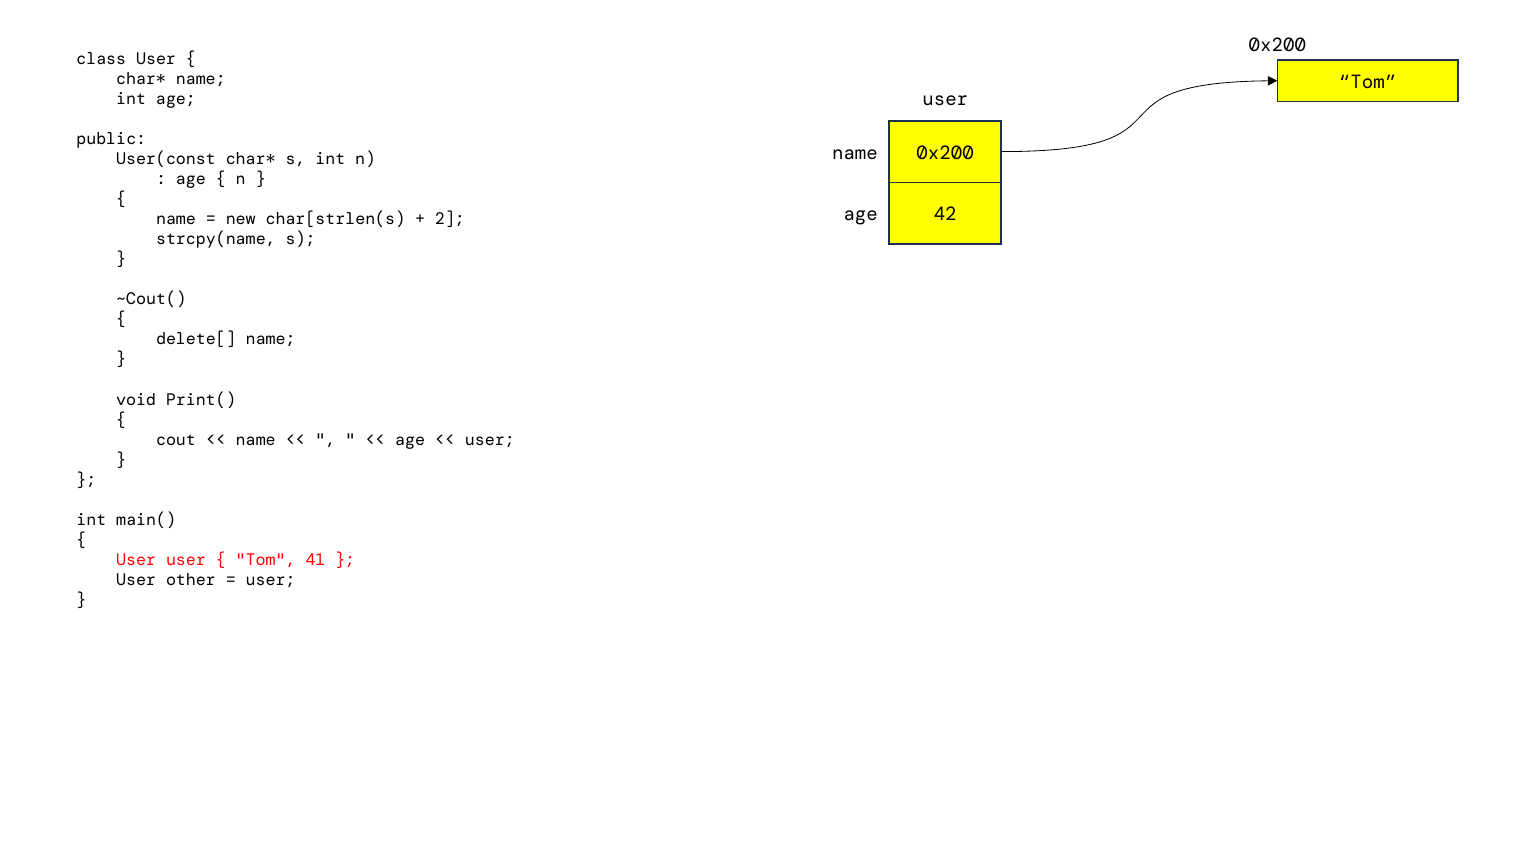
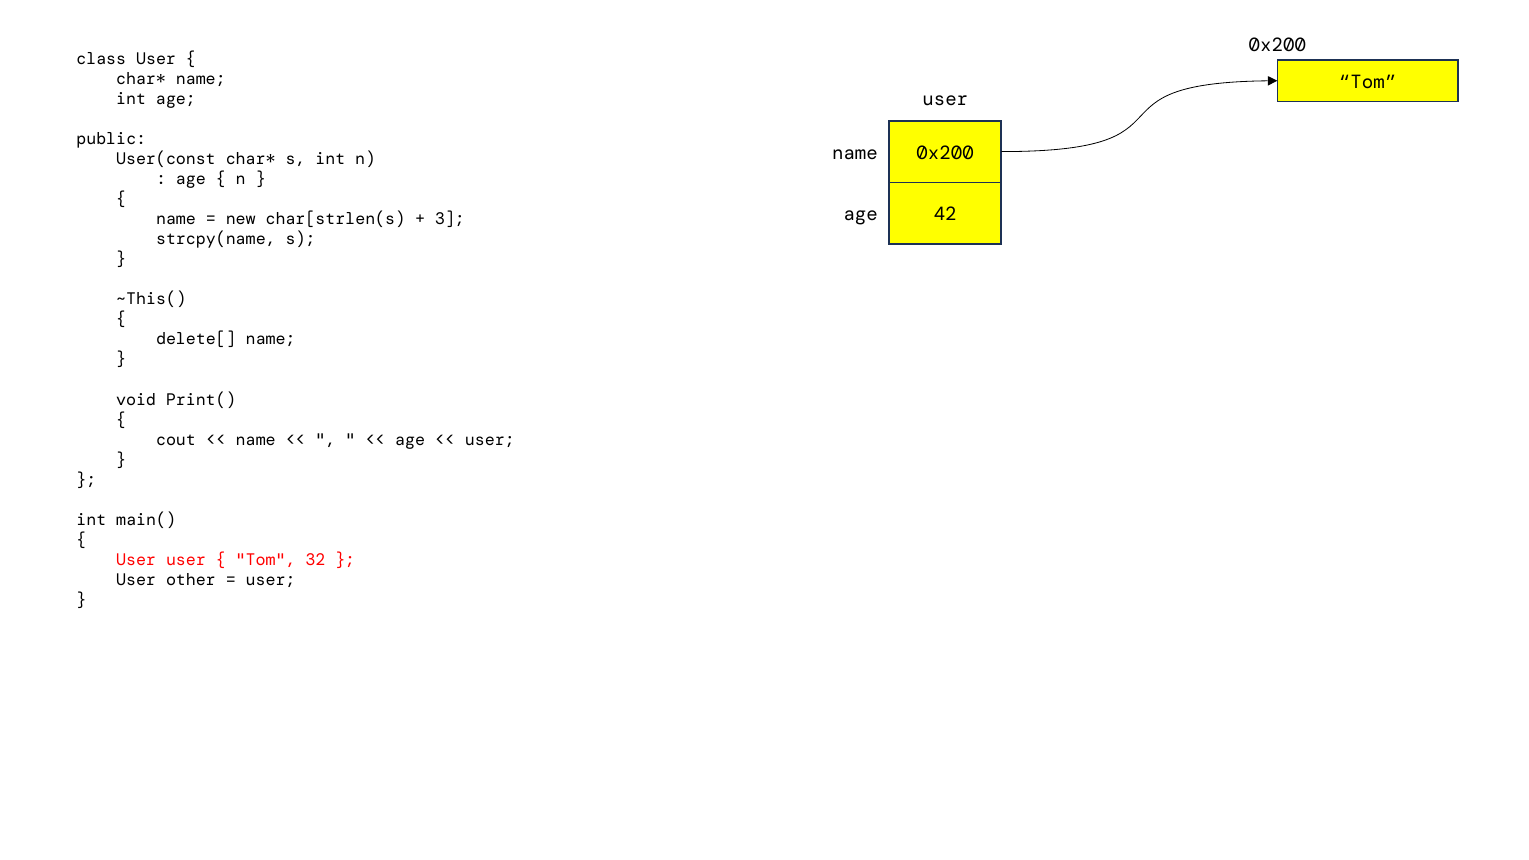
2: 2 -> 3 (450, 219)
~Cout(: ~Cout( -> ~This( (151, 299)
41: 41 -> 32 (315, 560)
